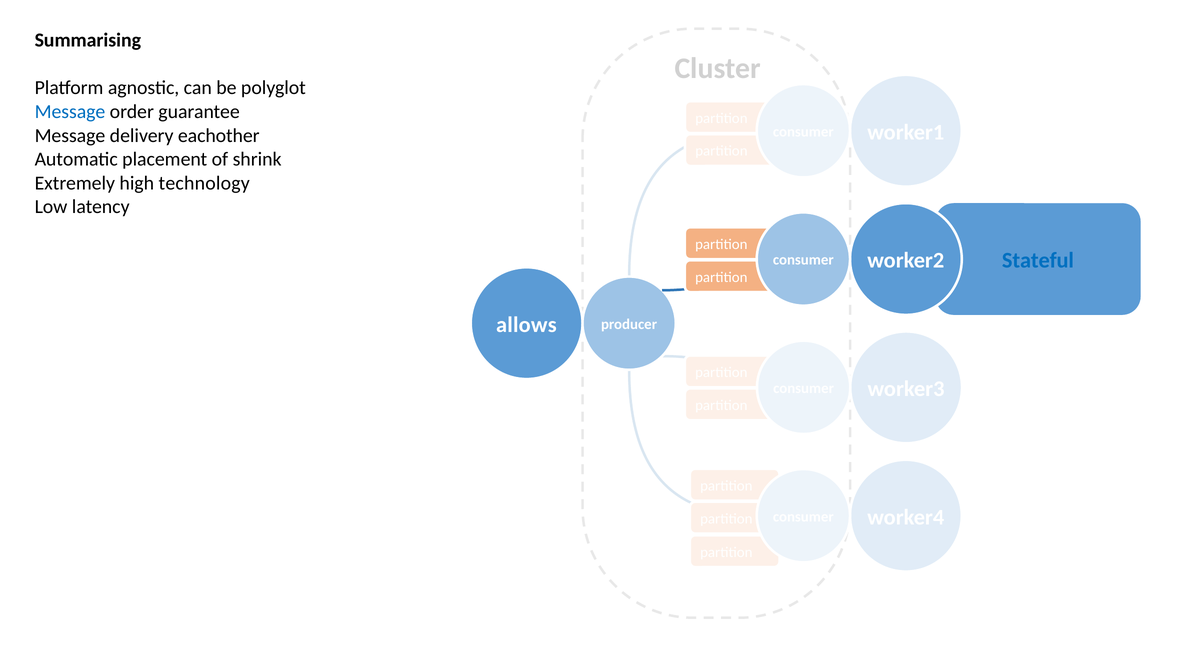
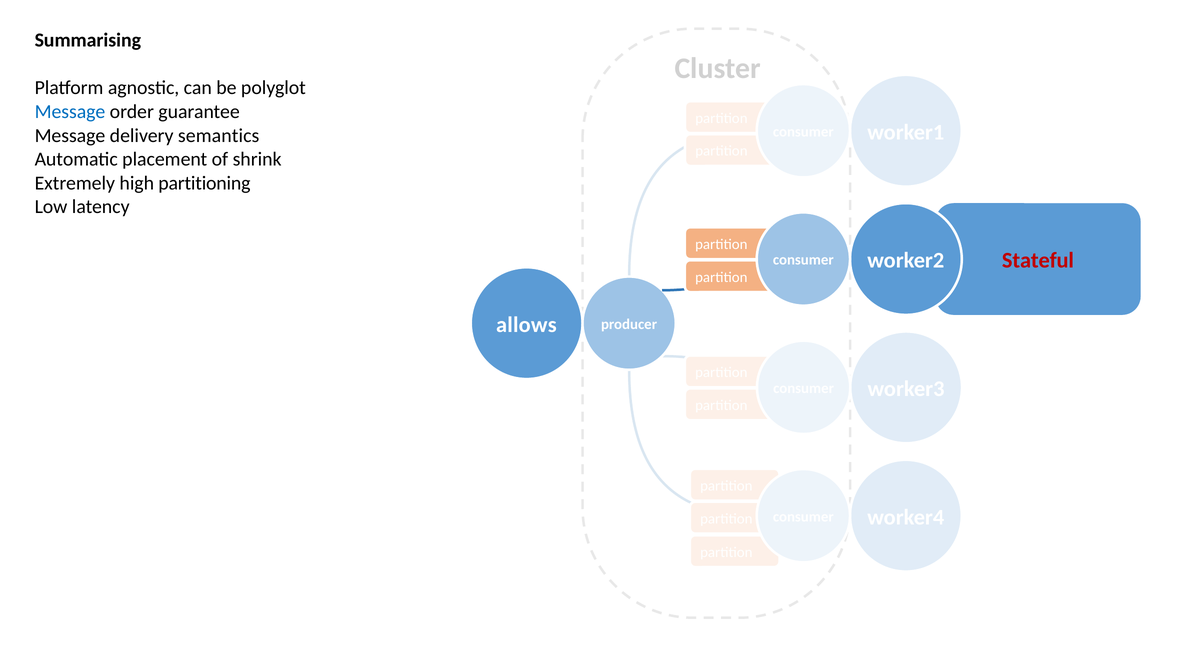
eachother: eachother -> semantics (219, 135)
technology: technology -> partitioning (204, 183)
Stateful colour: blue -> red (1038, 261)
